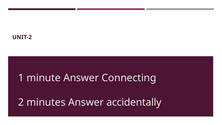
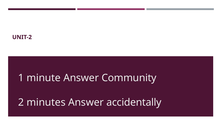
Connecting: Connecting -> Community (129, 78)
